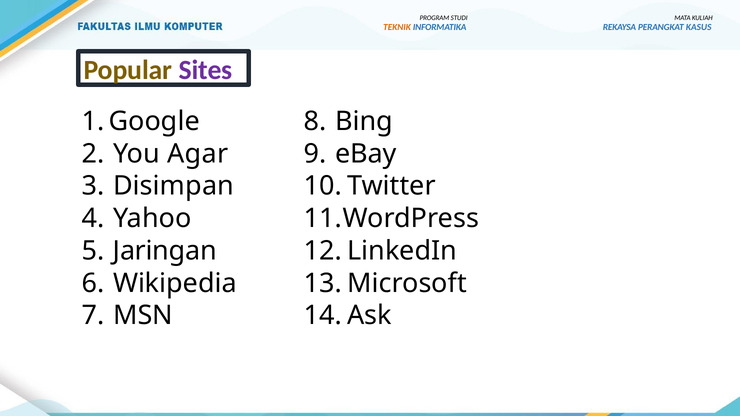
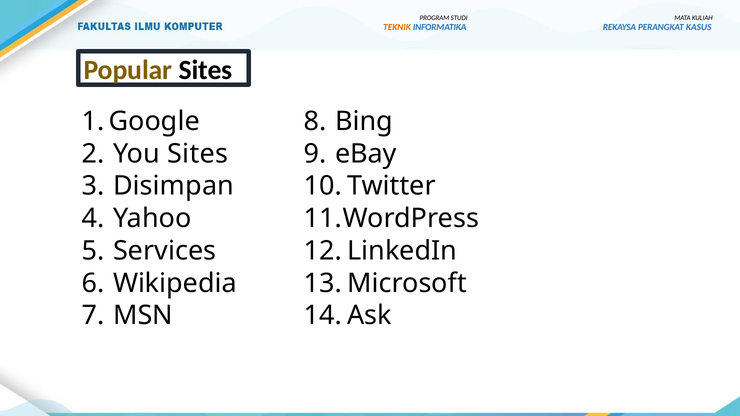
Sites colour: purple -> black (206, 70)
You Agar: Agar -> Sites (198, 154)
Jaringan: Jaringan -> Services (165, 251)
